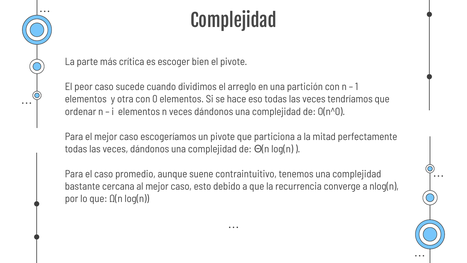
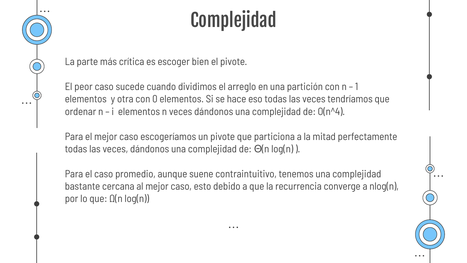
O(n^0: O(n^0 -> O(n^4 (331, 112)
